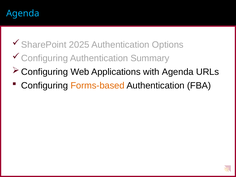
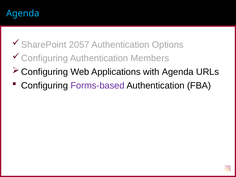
2025: 2025 -> 2057 (79, 45)
Summary: Summary -> Members (150, 58)
Forms-based colour: orange -> purple (98, 86)
